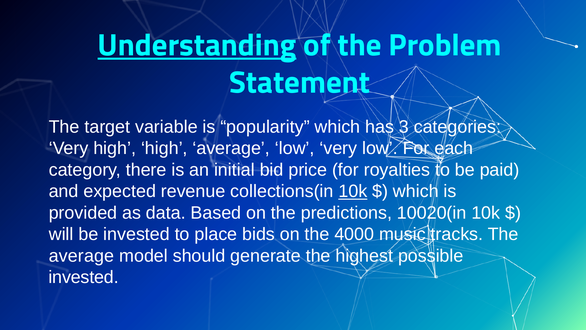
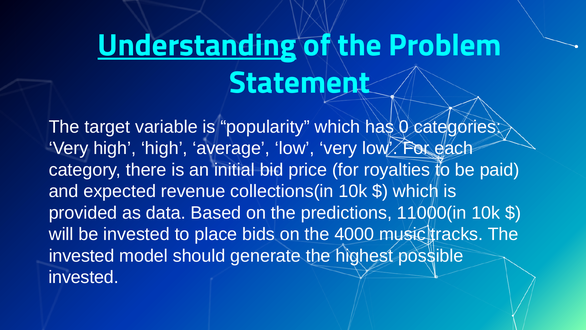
3: 3 -> 0 (404, 127)
10k underline: present -> none (353, 191)
10020(in: 10020(in -> 11000(in (432, 213)
average: average -> invested (82, 256)
